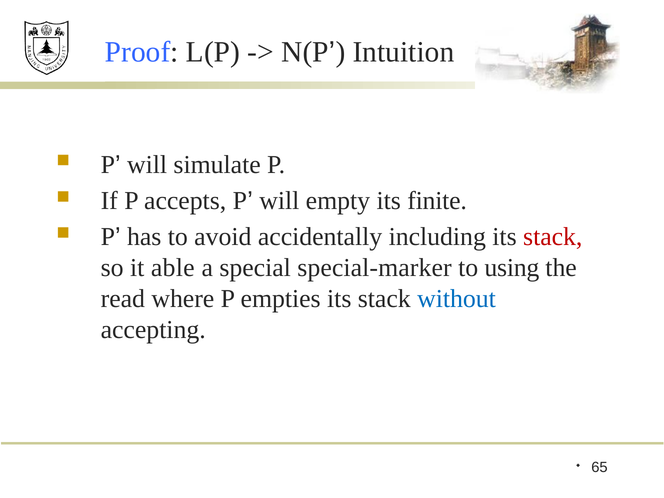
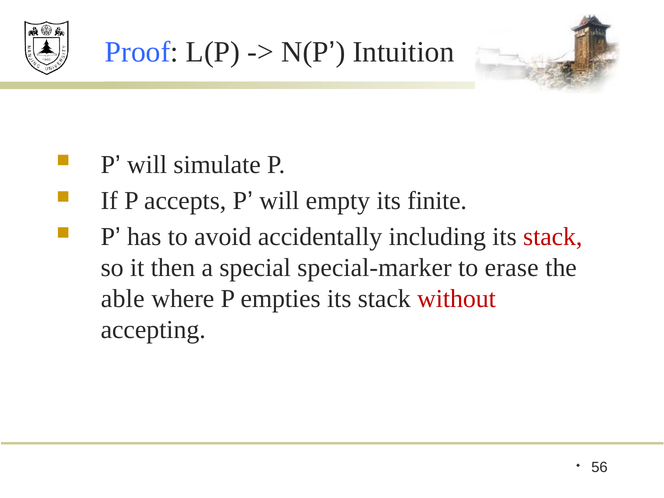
able: able -> then (173, 268)
using: using -> erase (512, 268)
read: read -> able (123, 299)
without colour: blue -> red (457, 299)
65: 65 -> 56 (599, 468)
